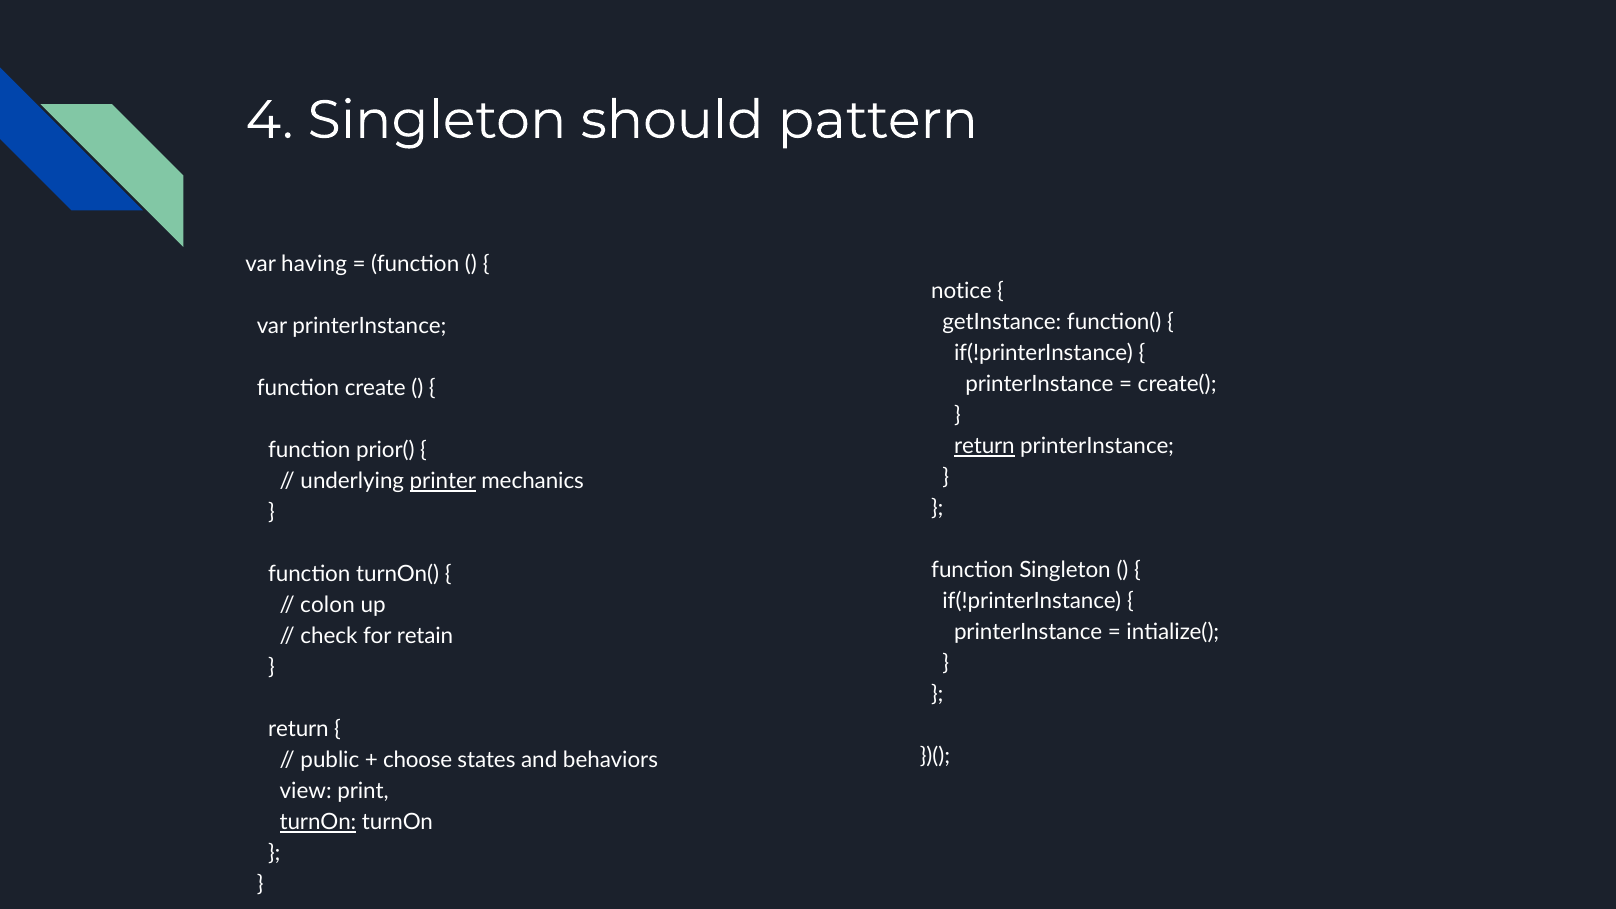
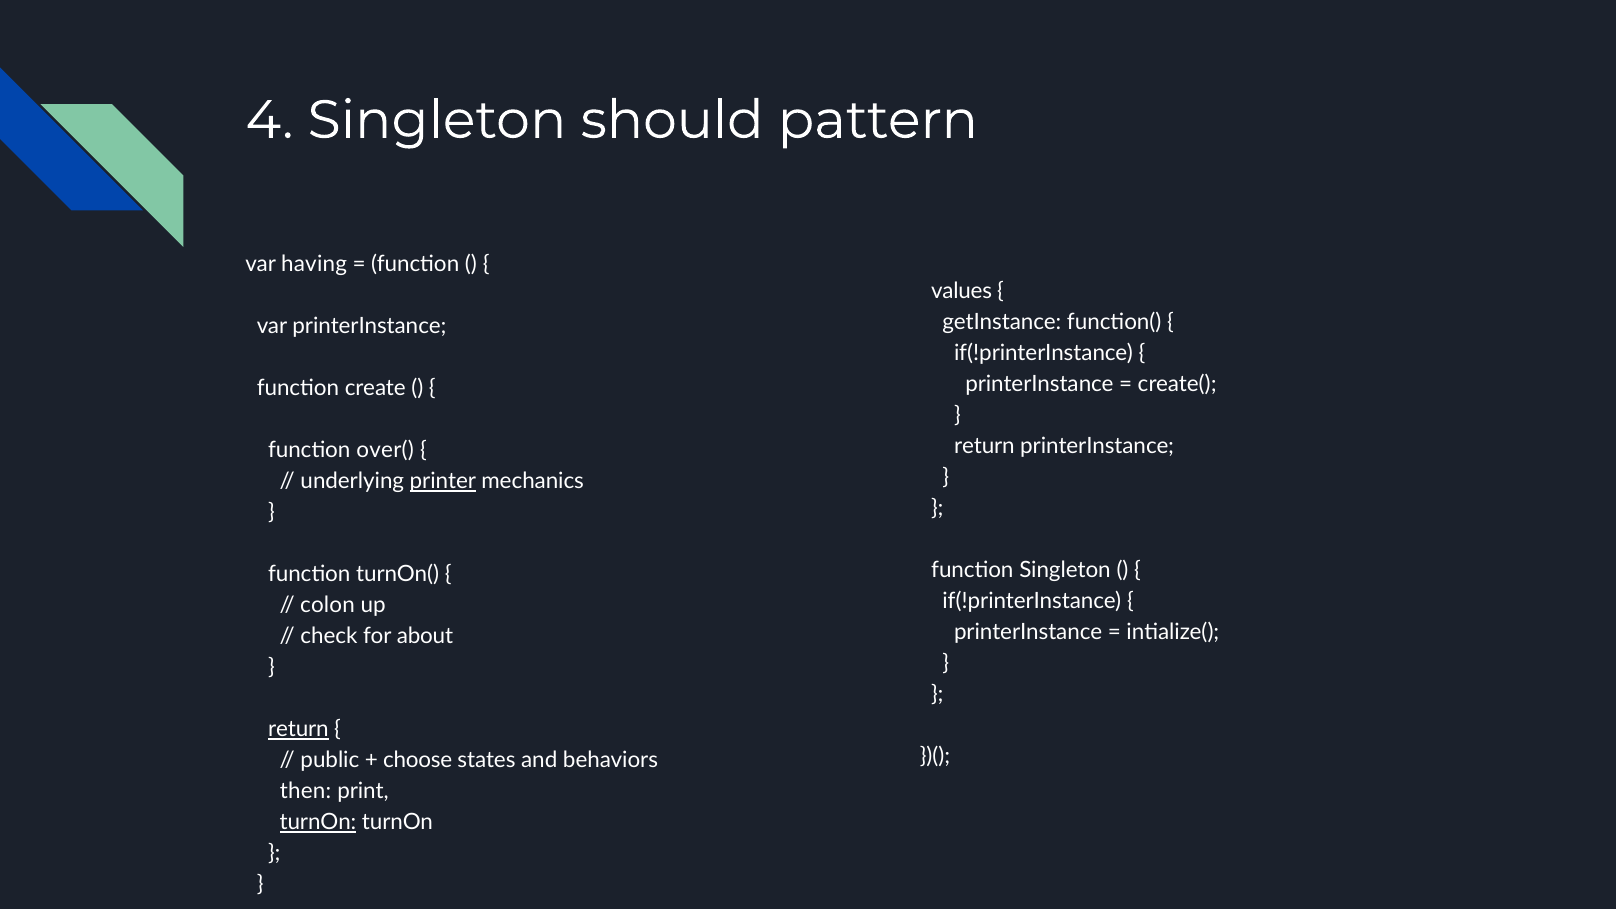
notice: notice -> values (962, 292)
return underline: present -> none (984, 446)
prior(: prior( -> over( (385, 450)
retain: retain -> about (425, 636)
return underline: none -> present (298, 729)
view: view -> then (306, 791)
